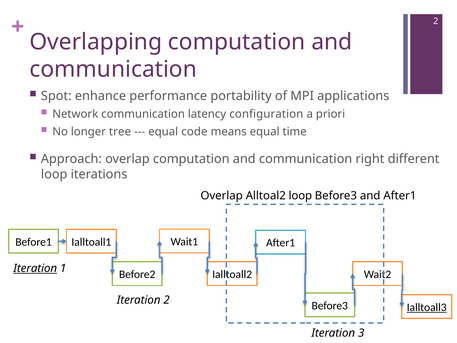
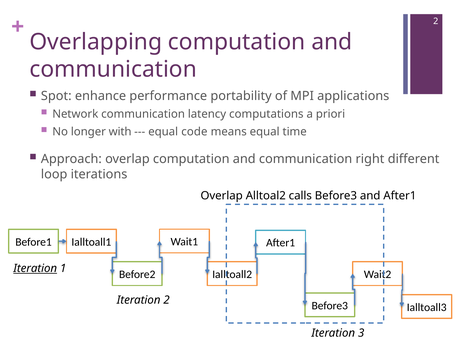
configuration: configuration -> computations (266, 114)
tree: tree -> with (120, 132)
Alltoal2 loop: loop -> calls (300, 196)
Ialltoall3 underline: present -> none (427, 307)
